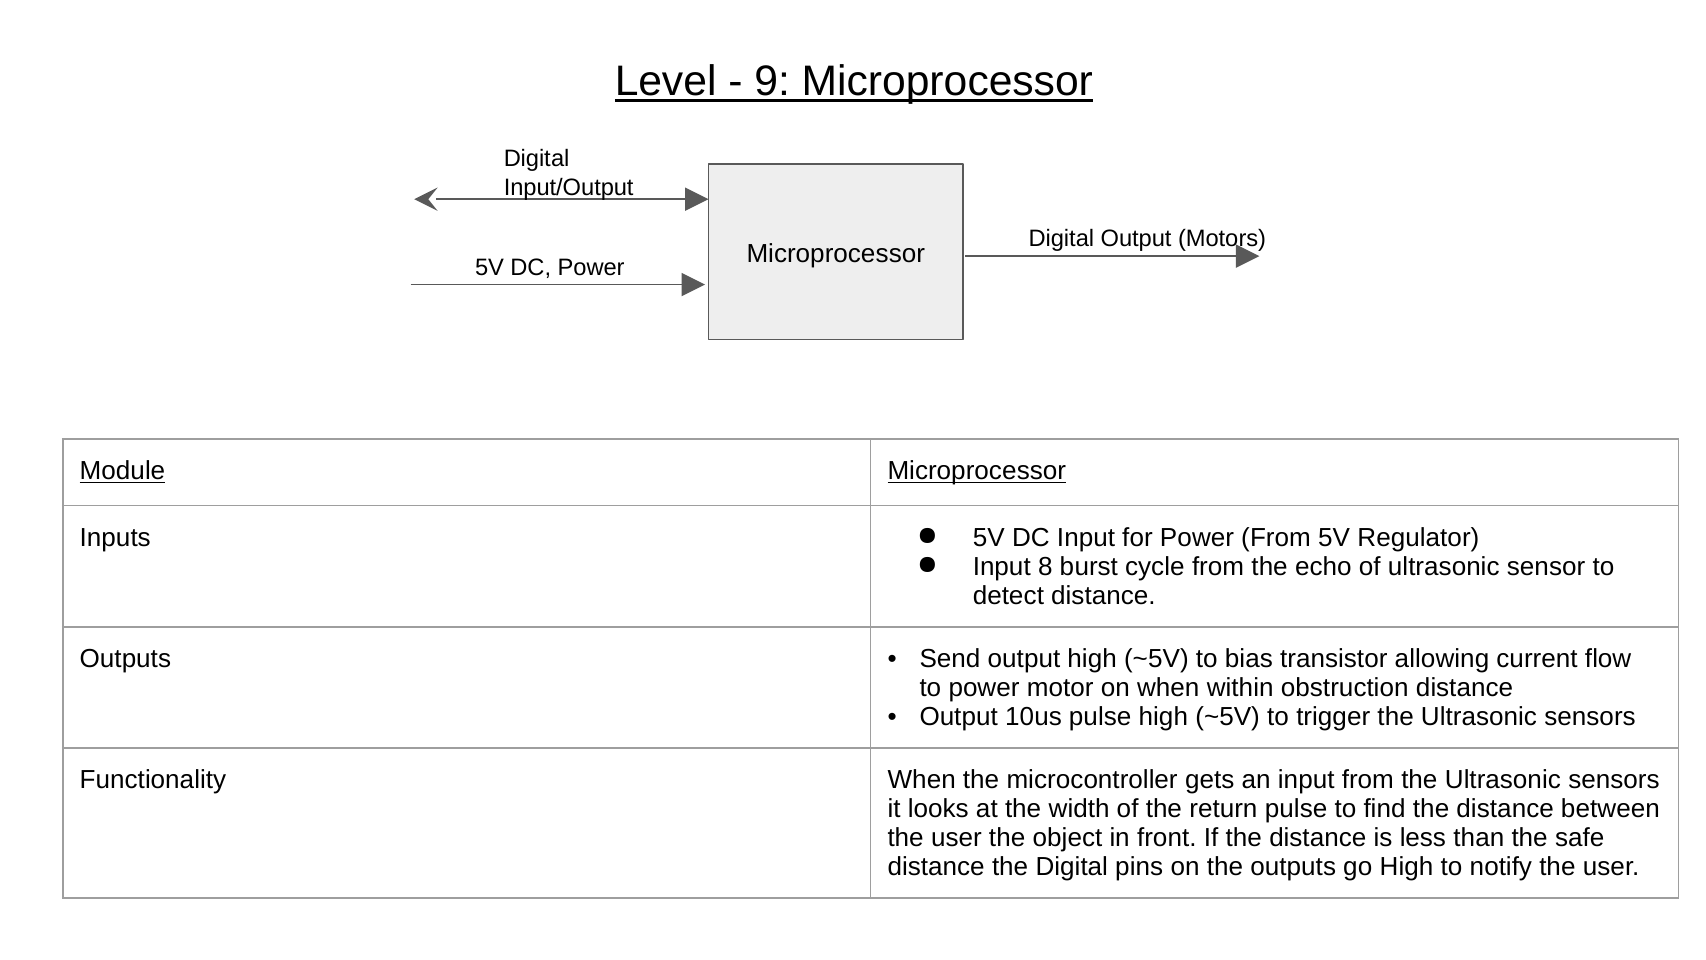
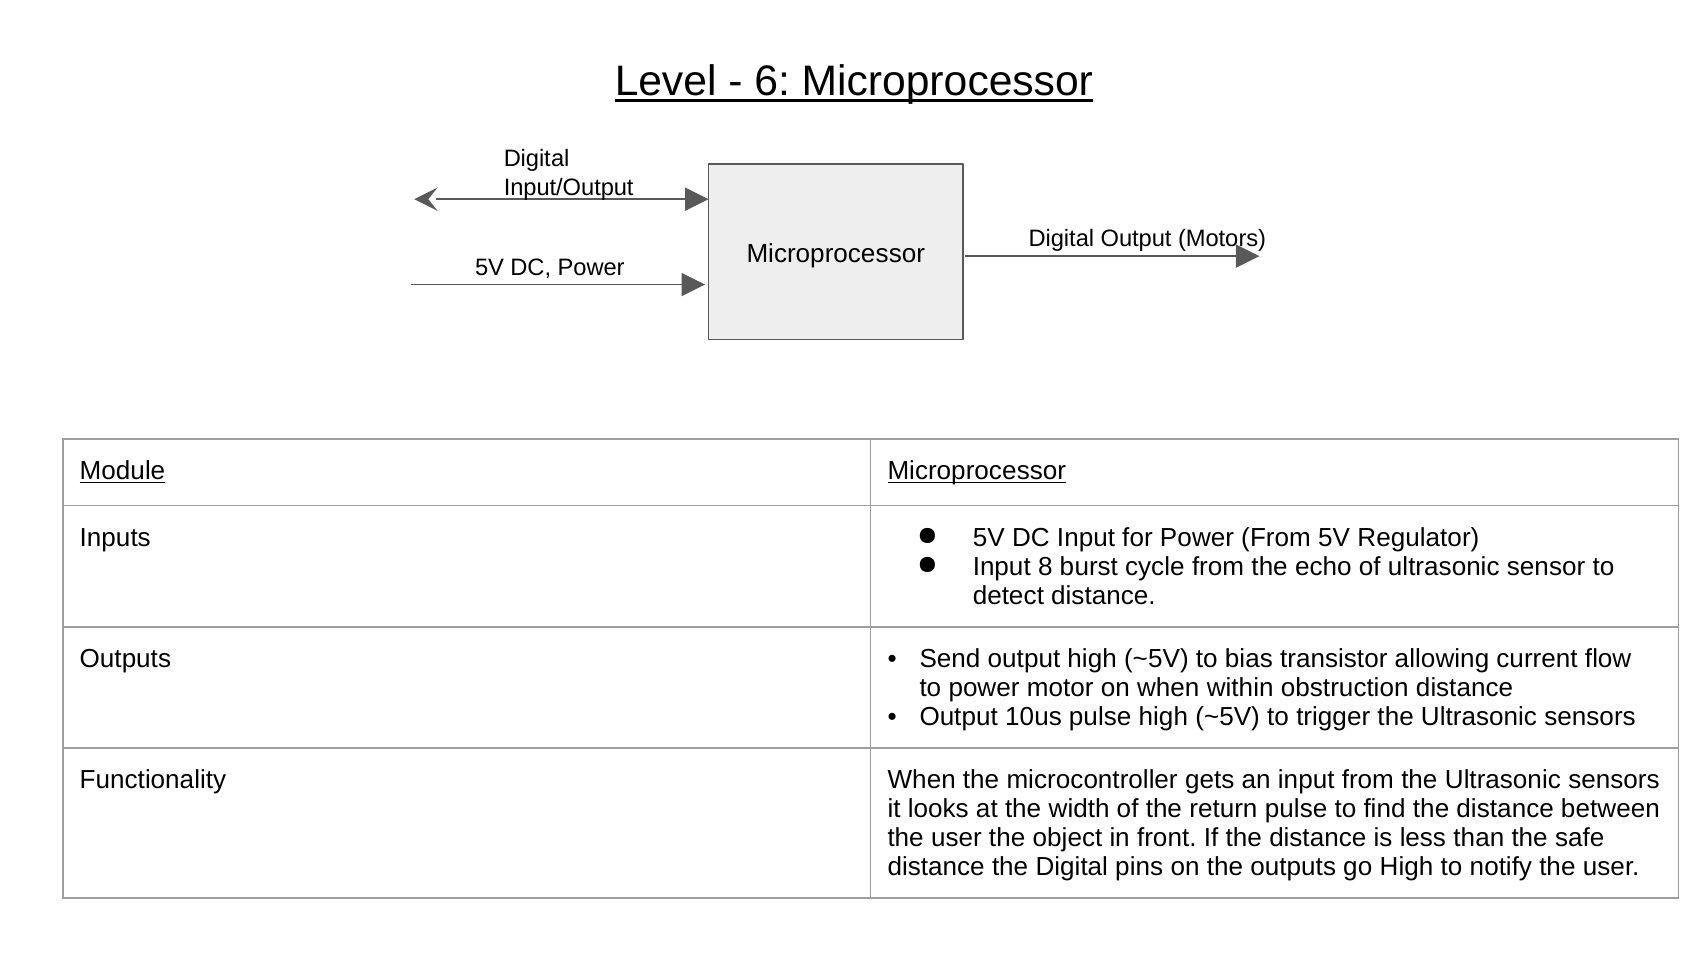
9: 9 -> 6 (772, 82)
